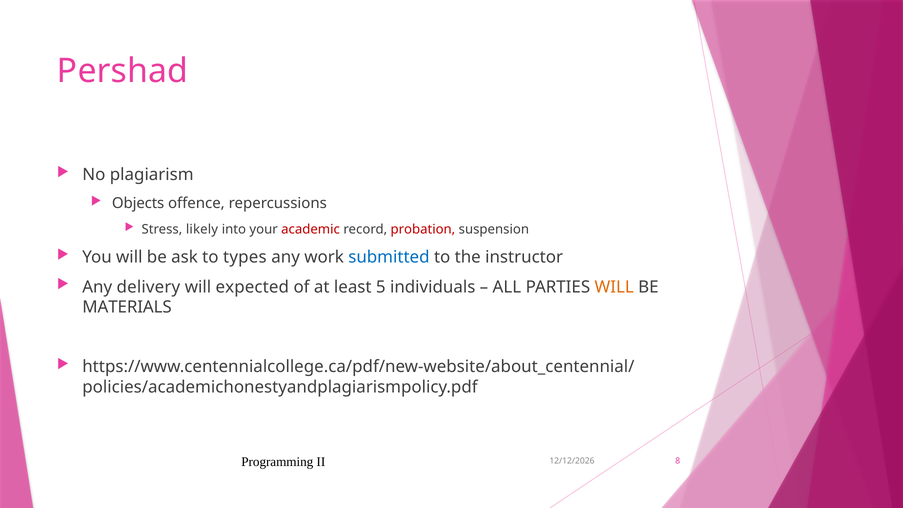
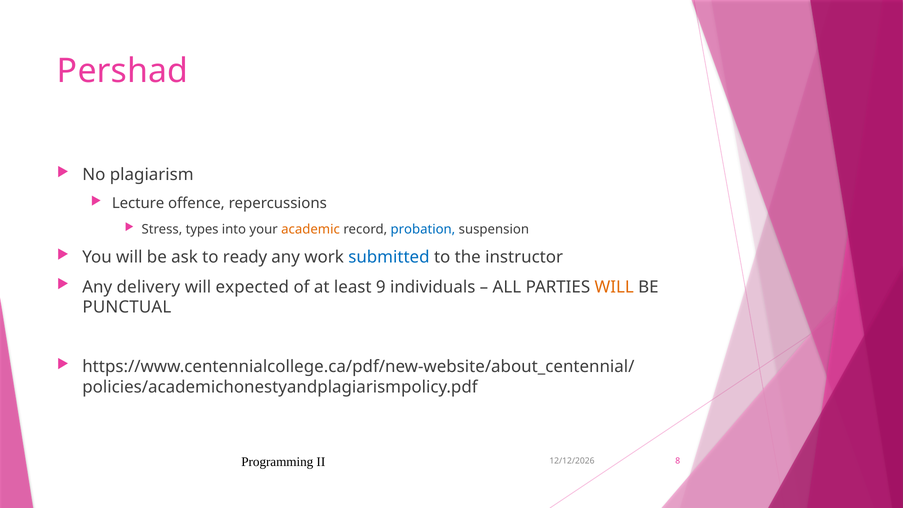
Objects: Objects -> Lecture (138, 203)
likely: likely -> types (202, 229)
academic colour: red -> orange (311, 229)
probation colour: red -> blue (423, 229)
types: types -> ready (245, 257)
5: 5 -> 9 (381, 287)
MATERIALS: MATERIALS -> PUNCTUAL (127, 307)
